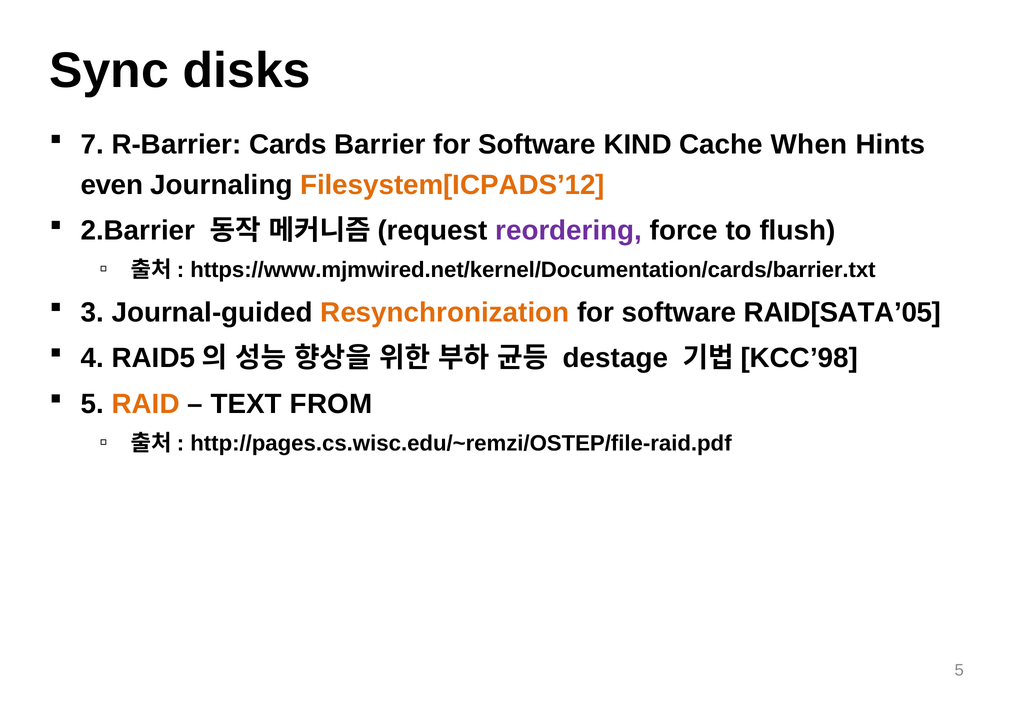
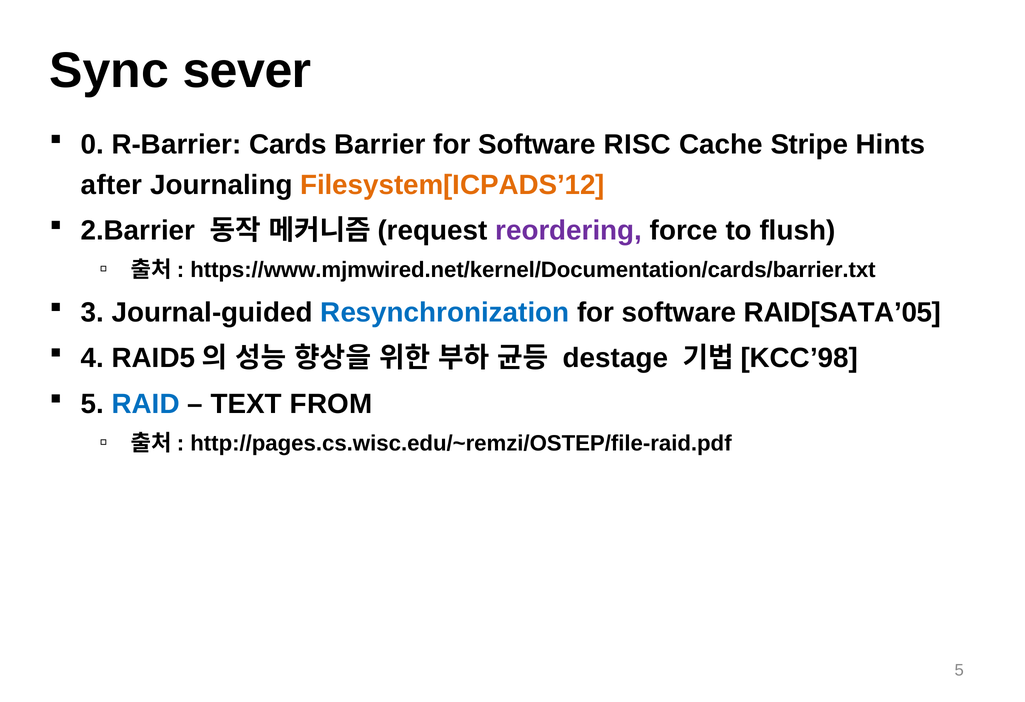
disks: disks -> sever (247, 70)
7: 7 -> 0 (92, 145)
KIND: KIND -> RISC (637, 145)
When: When -> Stripe (809, 145)
even: even -> after (112, 185)
Resynchronization colour: orange -> blue (445, 312)
RAID colour: orange -> blue (146, 404)
